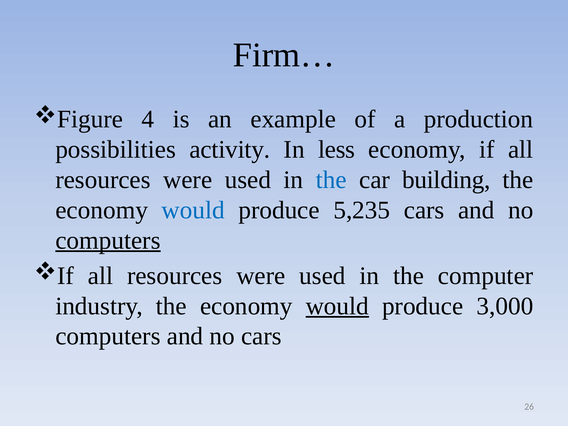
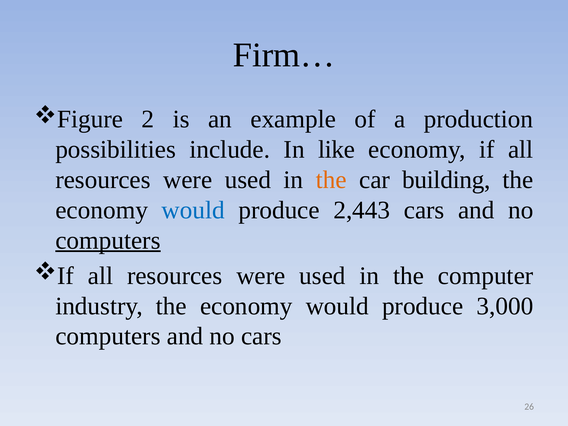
4: 4 -> 2 (148, 119)
activity: activity -> include (230, 149)
less: less -> like (337, 149)
the colour: blue -> orange (331, 180)
5,235: 5,235 -> 2,443 (362, 210)
would underline: present -> none (337, 306)
